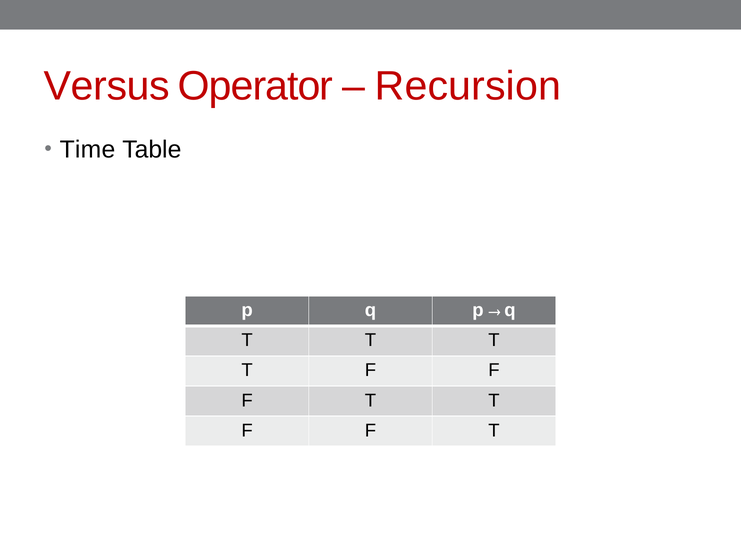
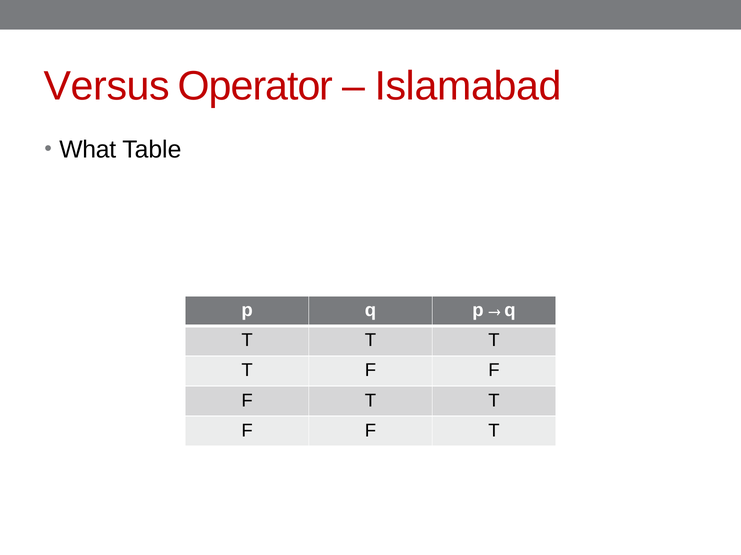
Recursion: Recursion -> Islamabad (468, 86)
Time: Time -> What (88, 150)
